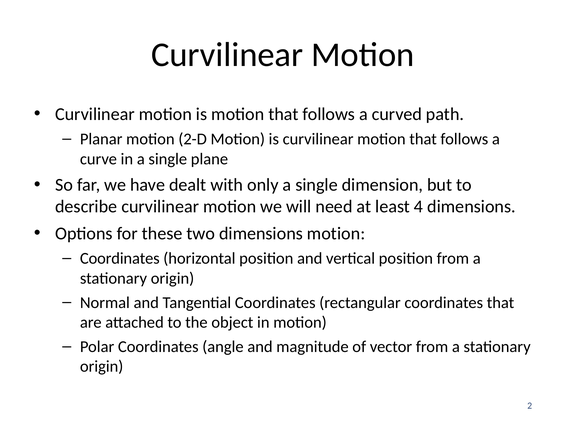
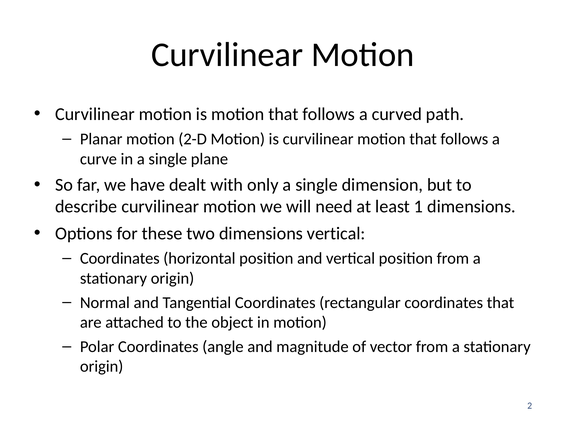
4: 4 -> 1 (419, 206)
dimensions motion: motion -> vertical (336, 233)
